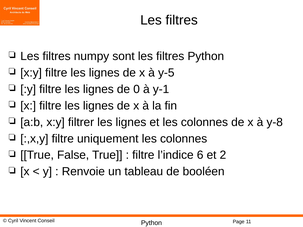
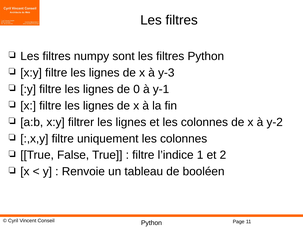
y-5: y-5 -> y-3 (166, 73)
y-8: y-8 -> y-2 (275, 122)
6: 6 -> 1 (200, 155)
